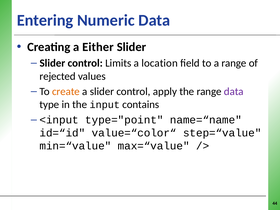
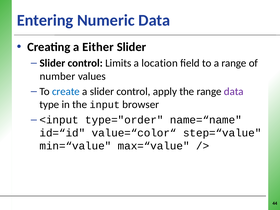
rejected: rejected -> number (58, 76)
create colour: orange -> blue (66, 91)
contains: contains -> browser (141, 105)
type="point: type="point -> type="order (124, 120)
